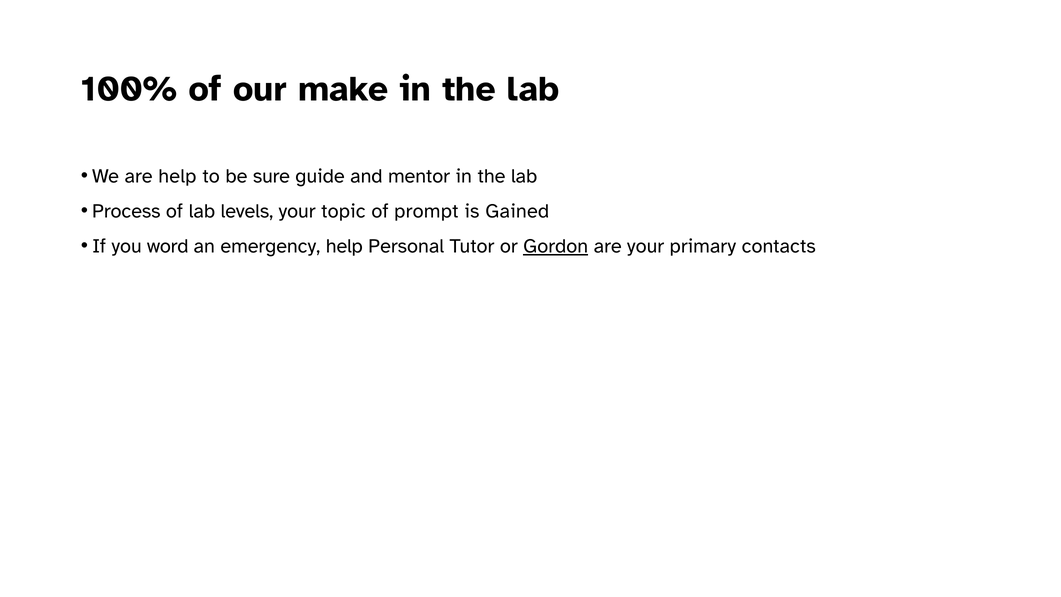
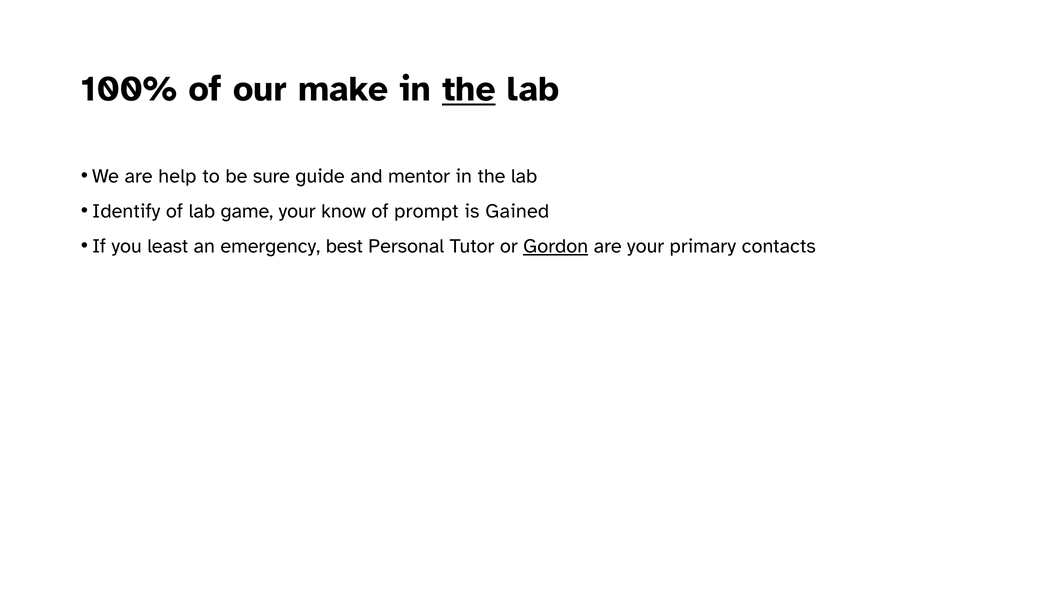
the underline: none -> present (469, 89)
Process: Process -> Identify (126, 211)
levels: levels -> game (247, 211)
topic: topic -> know (343, 211)
word: word -> least (168, 246)
emergency help: help -> best (344, 246)
